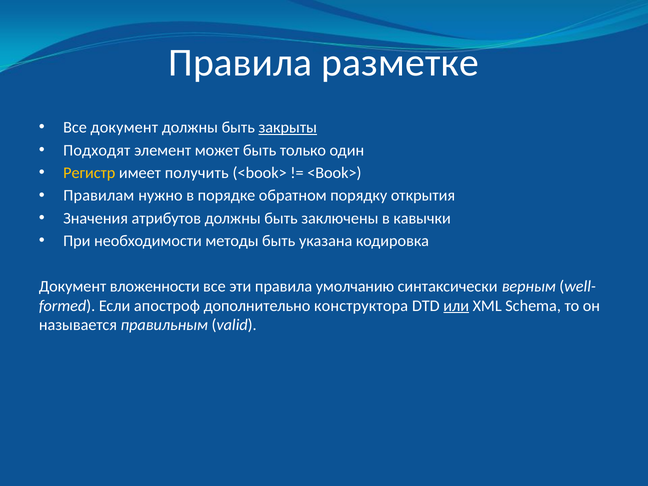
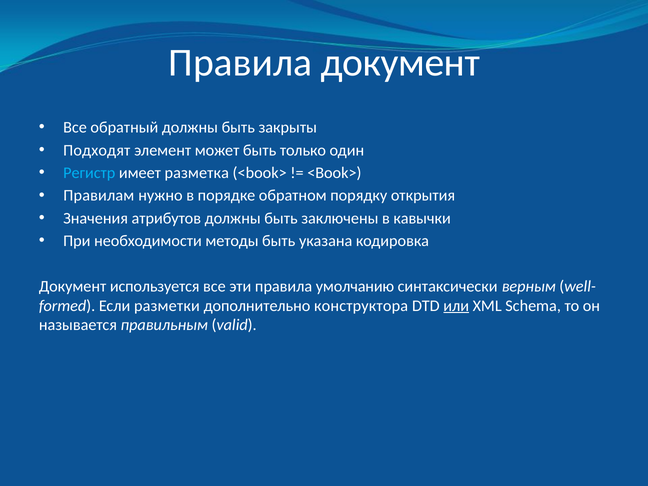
Правила разметке: разметке -> документ (400, 63)
Все документ: документ -> обратный (124, 127)
закрыты underline: present -> none (288, 127)
Регистр colour: yellow -> light blue (89, 173)
получить: получить -> разметка (197, 173)
вложенности: вложенности -> используется (155, 286)
апостроф: апостроф -> разметки (167, 306)
